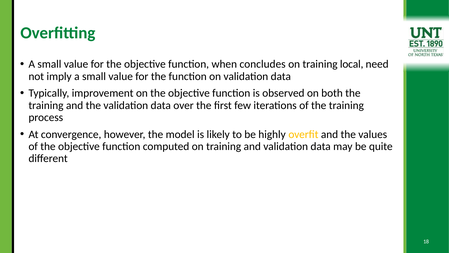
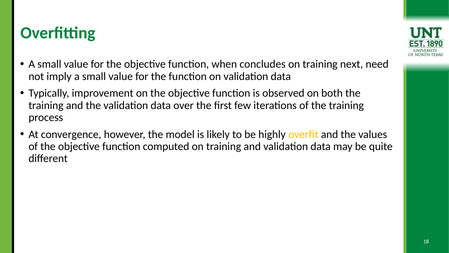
local: local -> next (352, 64)
